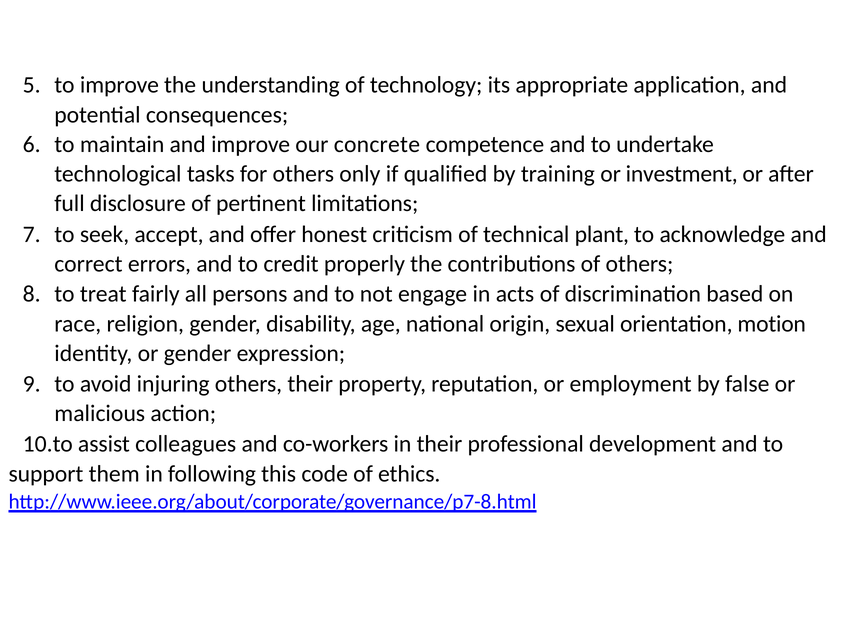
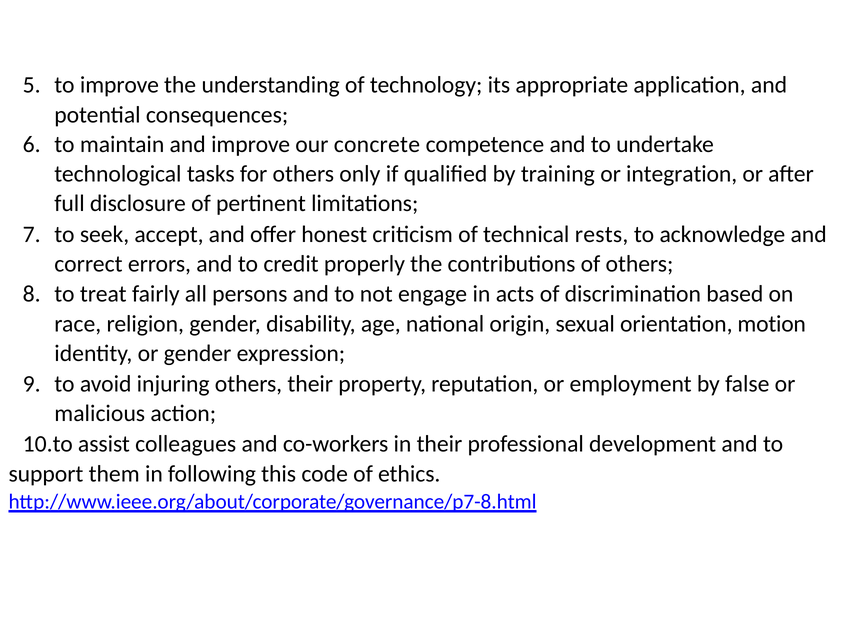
investment: investment -> integration (682, 174)
plant: plant -> rests (602, 234)
